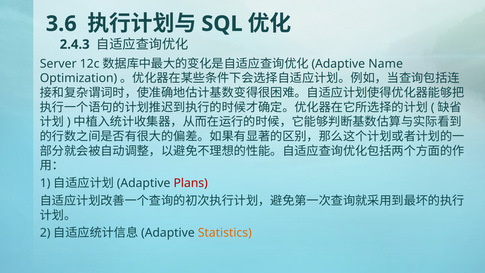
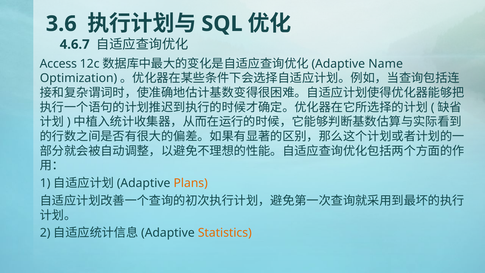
2.4.3: 2.4.3 -> 4.6.7 (75, 44)
Server: Server -> Access (58, 64)
Plans colour: red -> orange (191, 183)
